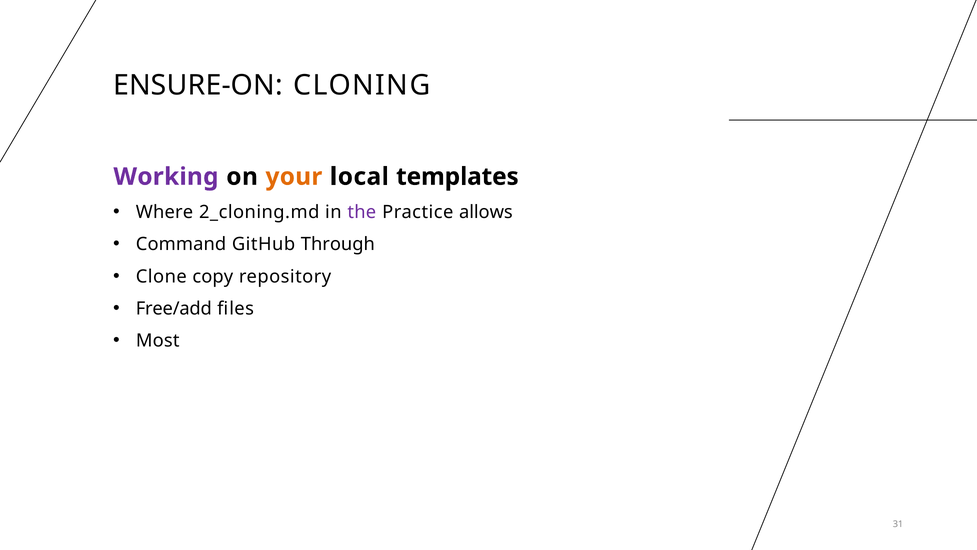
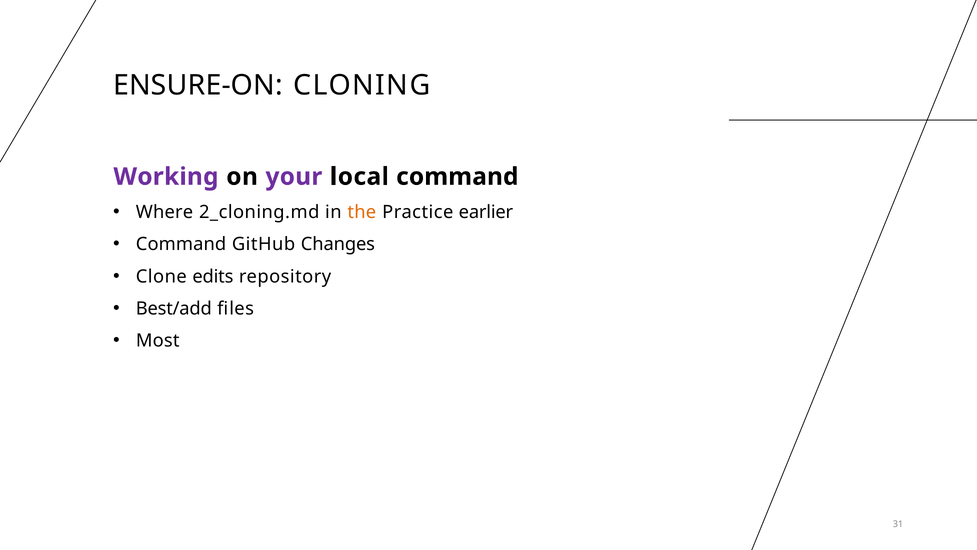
your colour: orange -> purple (294, 177)
local templates: templates -> command (457, 177)
the colour: purple -> orange (362, 212)
allows: allows -> earlier (486, 212)
Through: Through -> Changes (338, 244)
copy: copy -> edits (213, 276)
Free/add: Free/add -> Best/add (174, 308)
